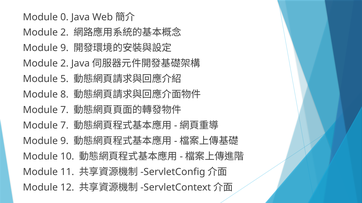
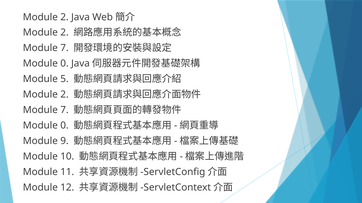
0: 0 -> 2 (64, 17)
9: 9 -> 7 (64, 48)
2: 2 -> 0 (64, 64)
8: 8 -> 2 (64, 95)
7: 7 -> 0 (64, 126)
